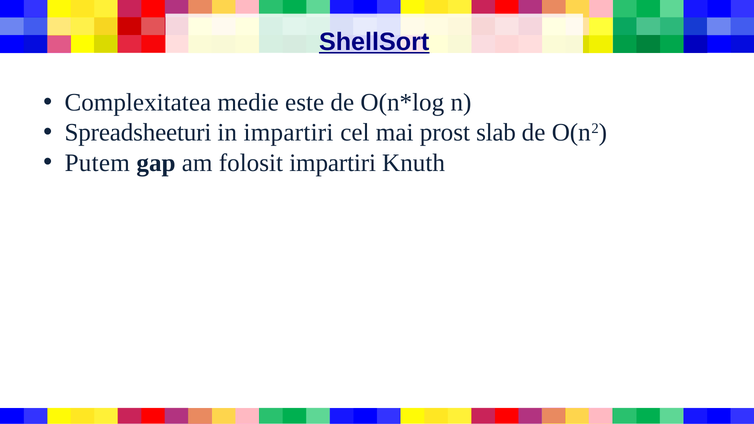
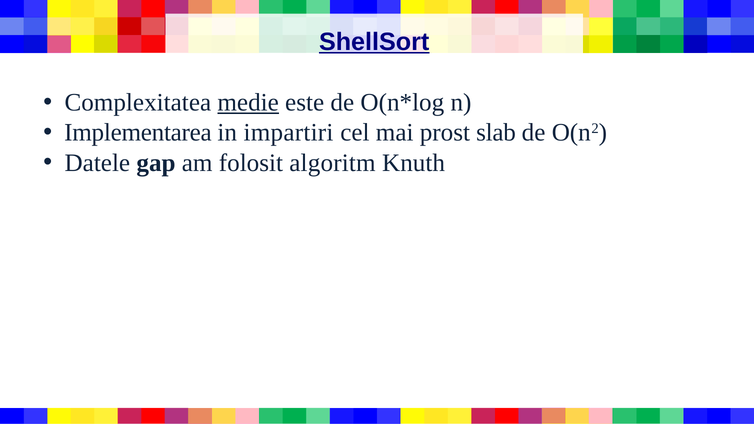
medie underline: none -> present (248, 103)
Spreadsheeturi: Spreadsheeturi -> Implementarea (138, 133)
Putem: Putem -> Datele (97, 163)
folosit impartiri: impartiri -> algoritm (332, 163)
